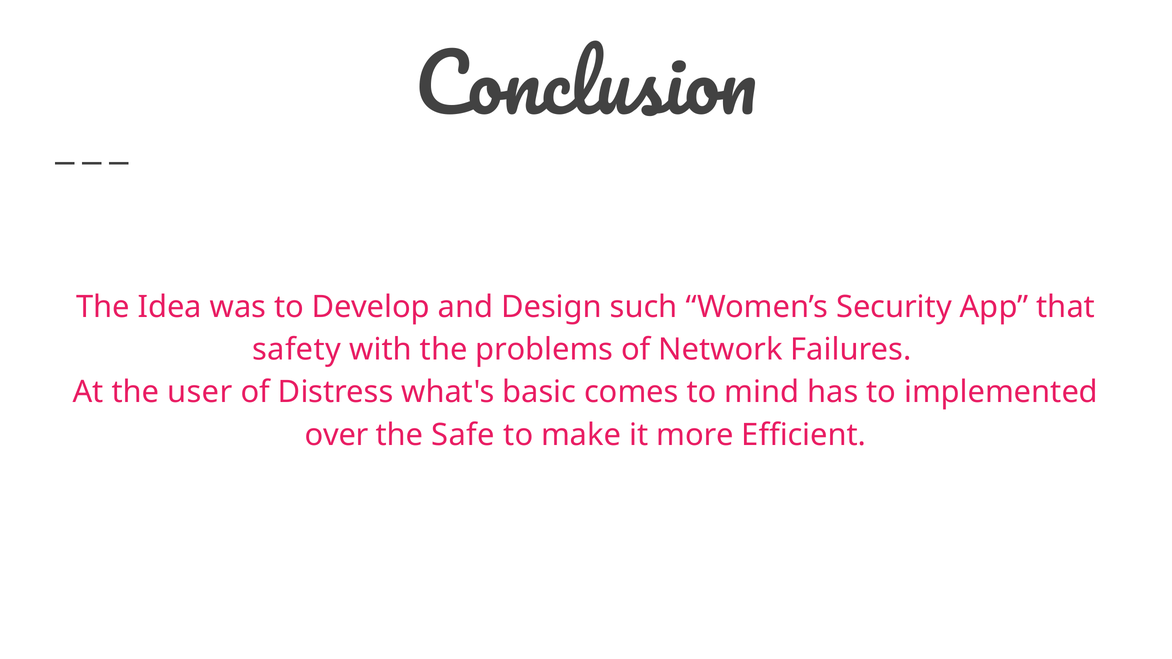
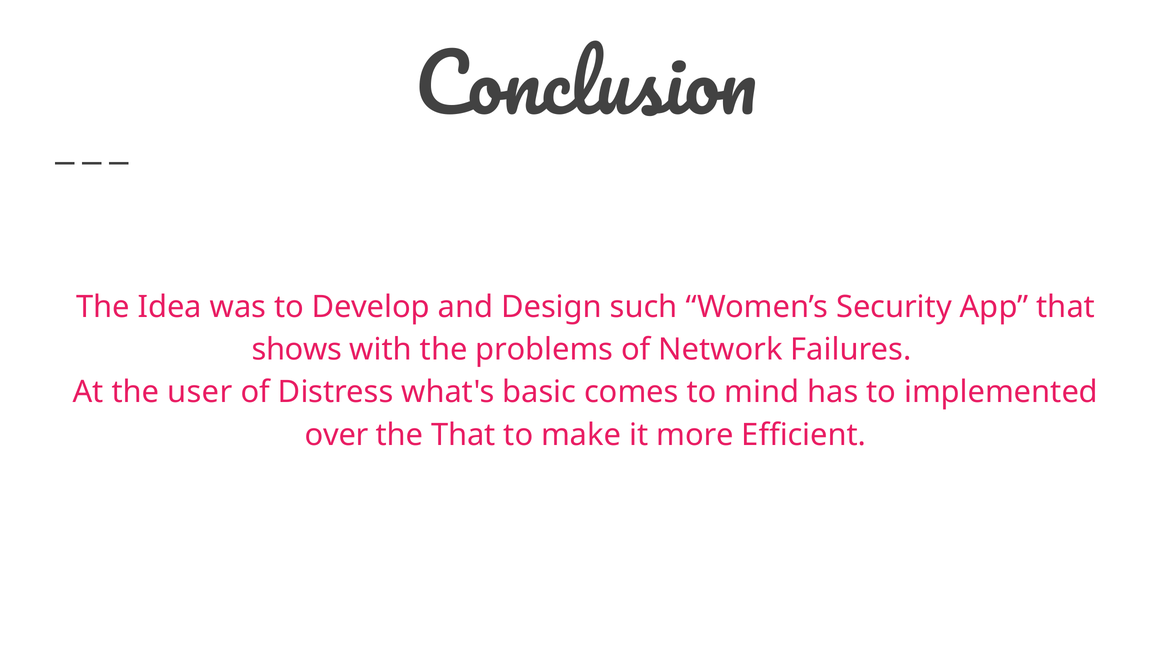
safety: safety -> shows (297, 350)
the Safe: Safe -> That (463, 435)
